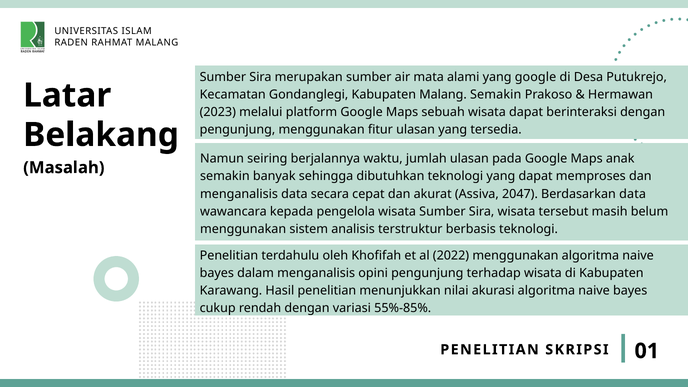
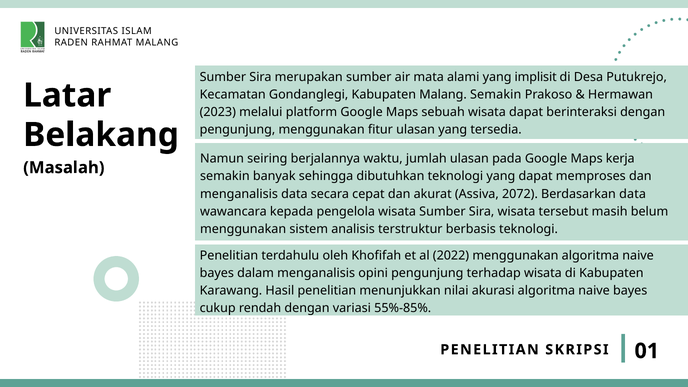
yang google: google -> implisit (536, 77)
anak: anak -> kerja (620, 159)
2047: 2047 -> 2072 (520, 194)
